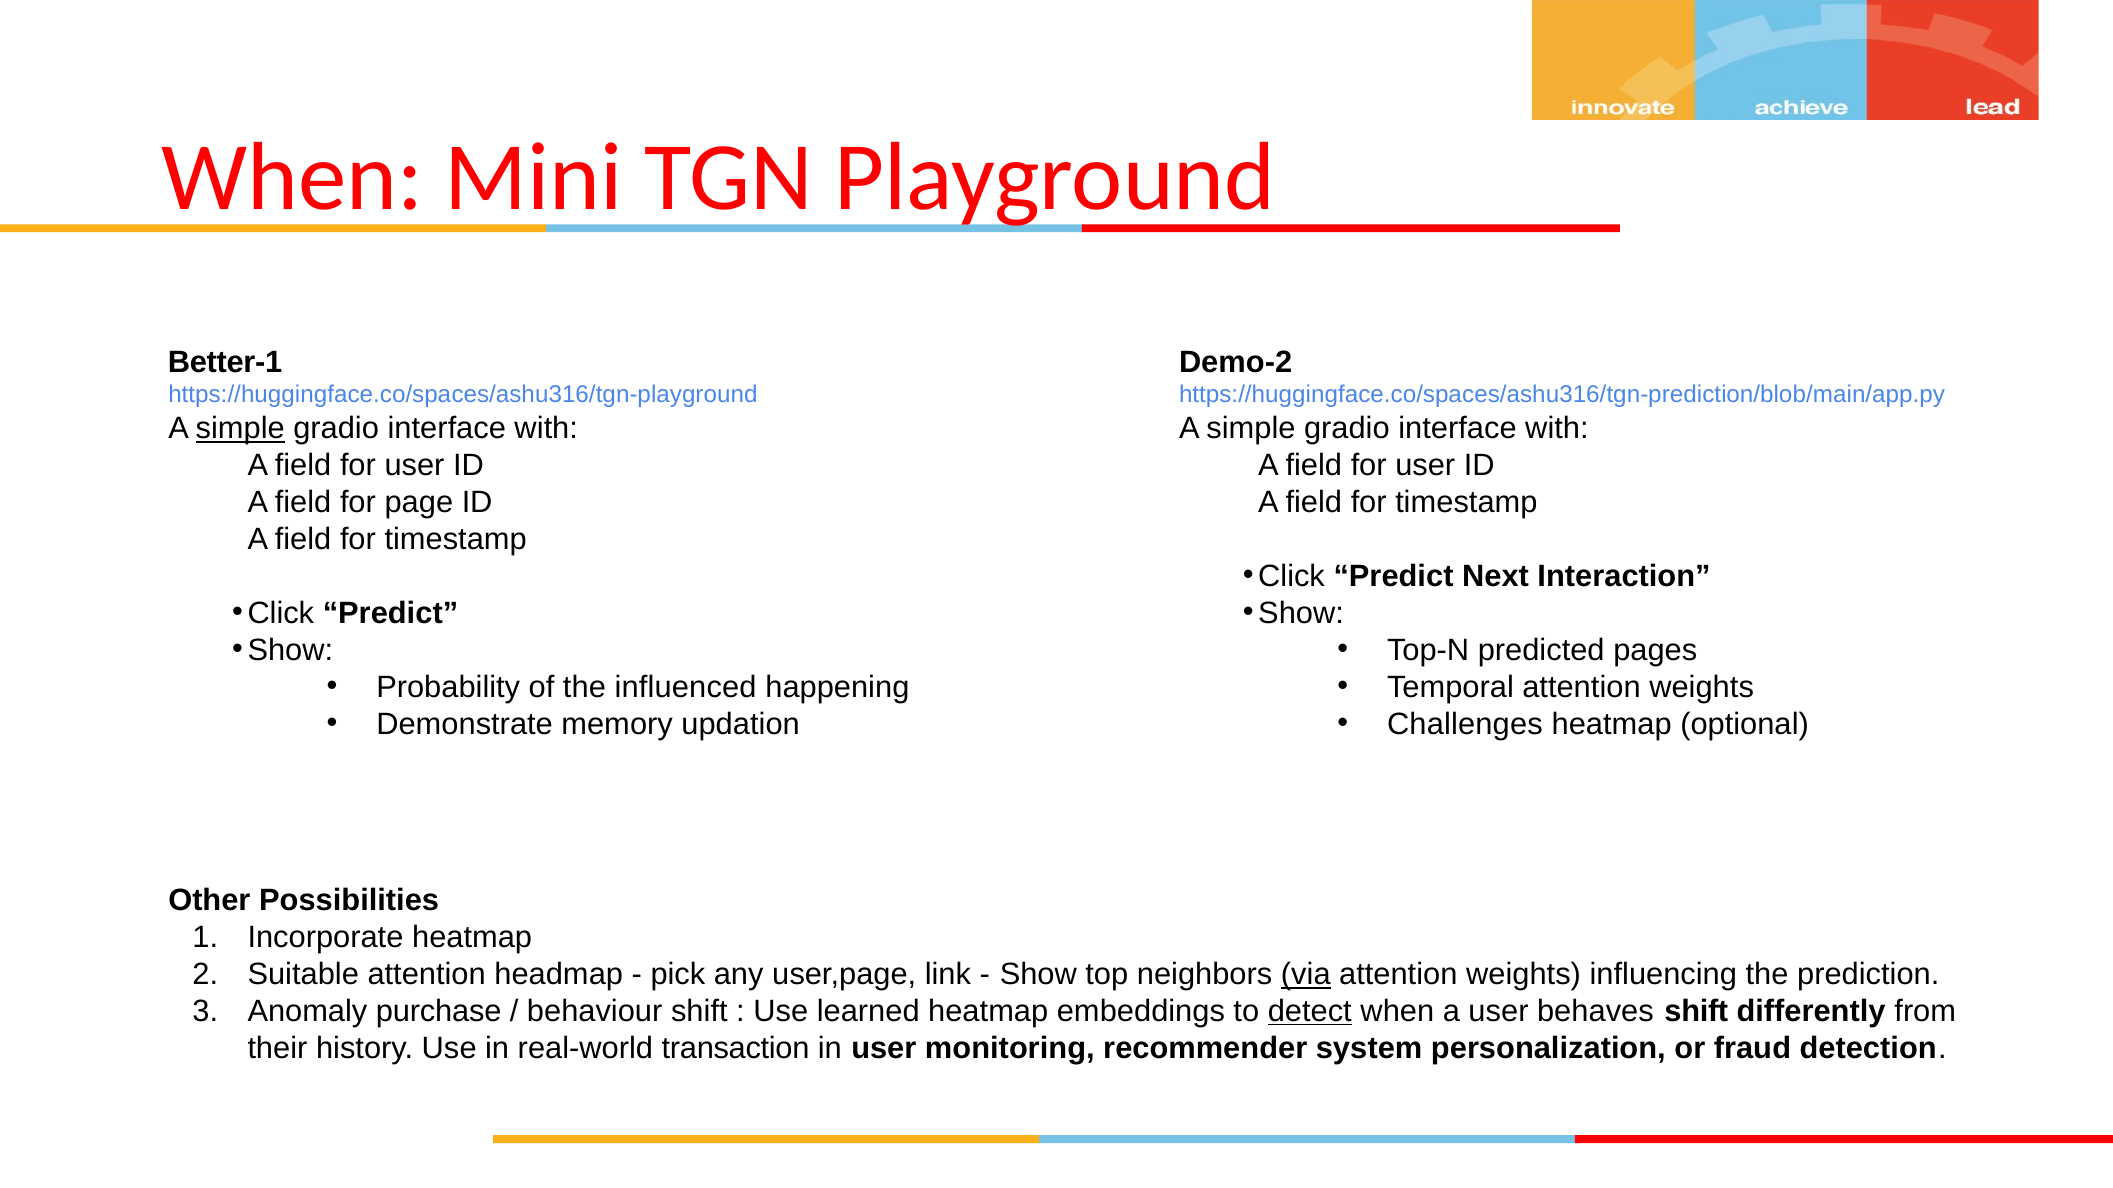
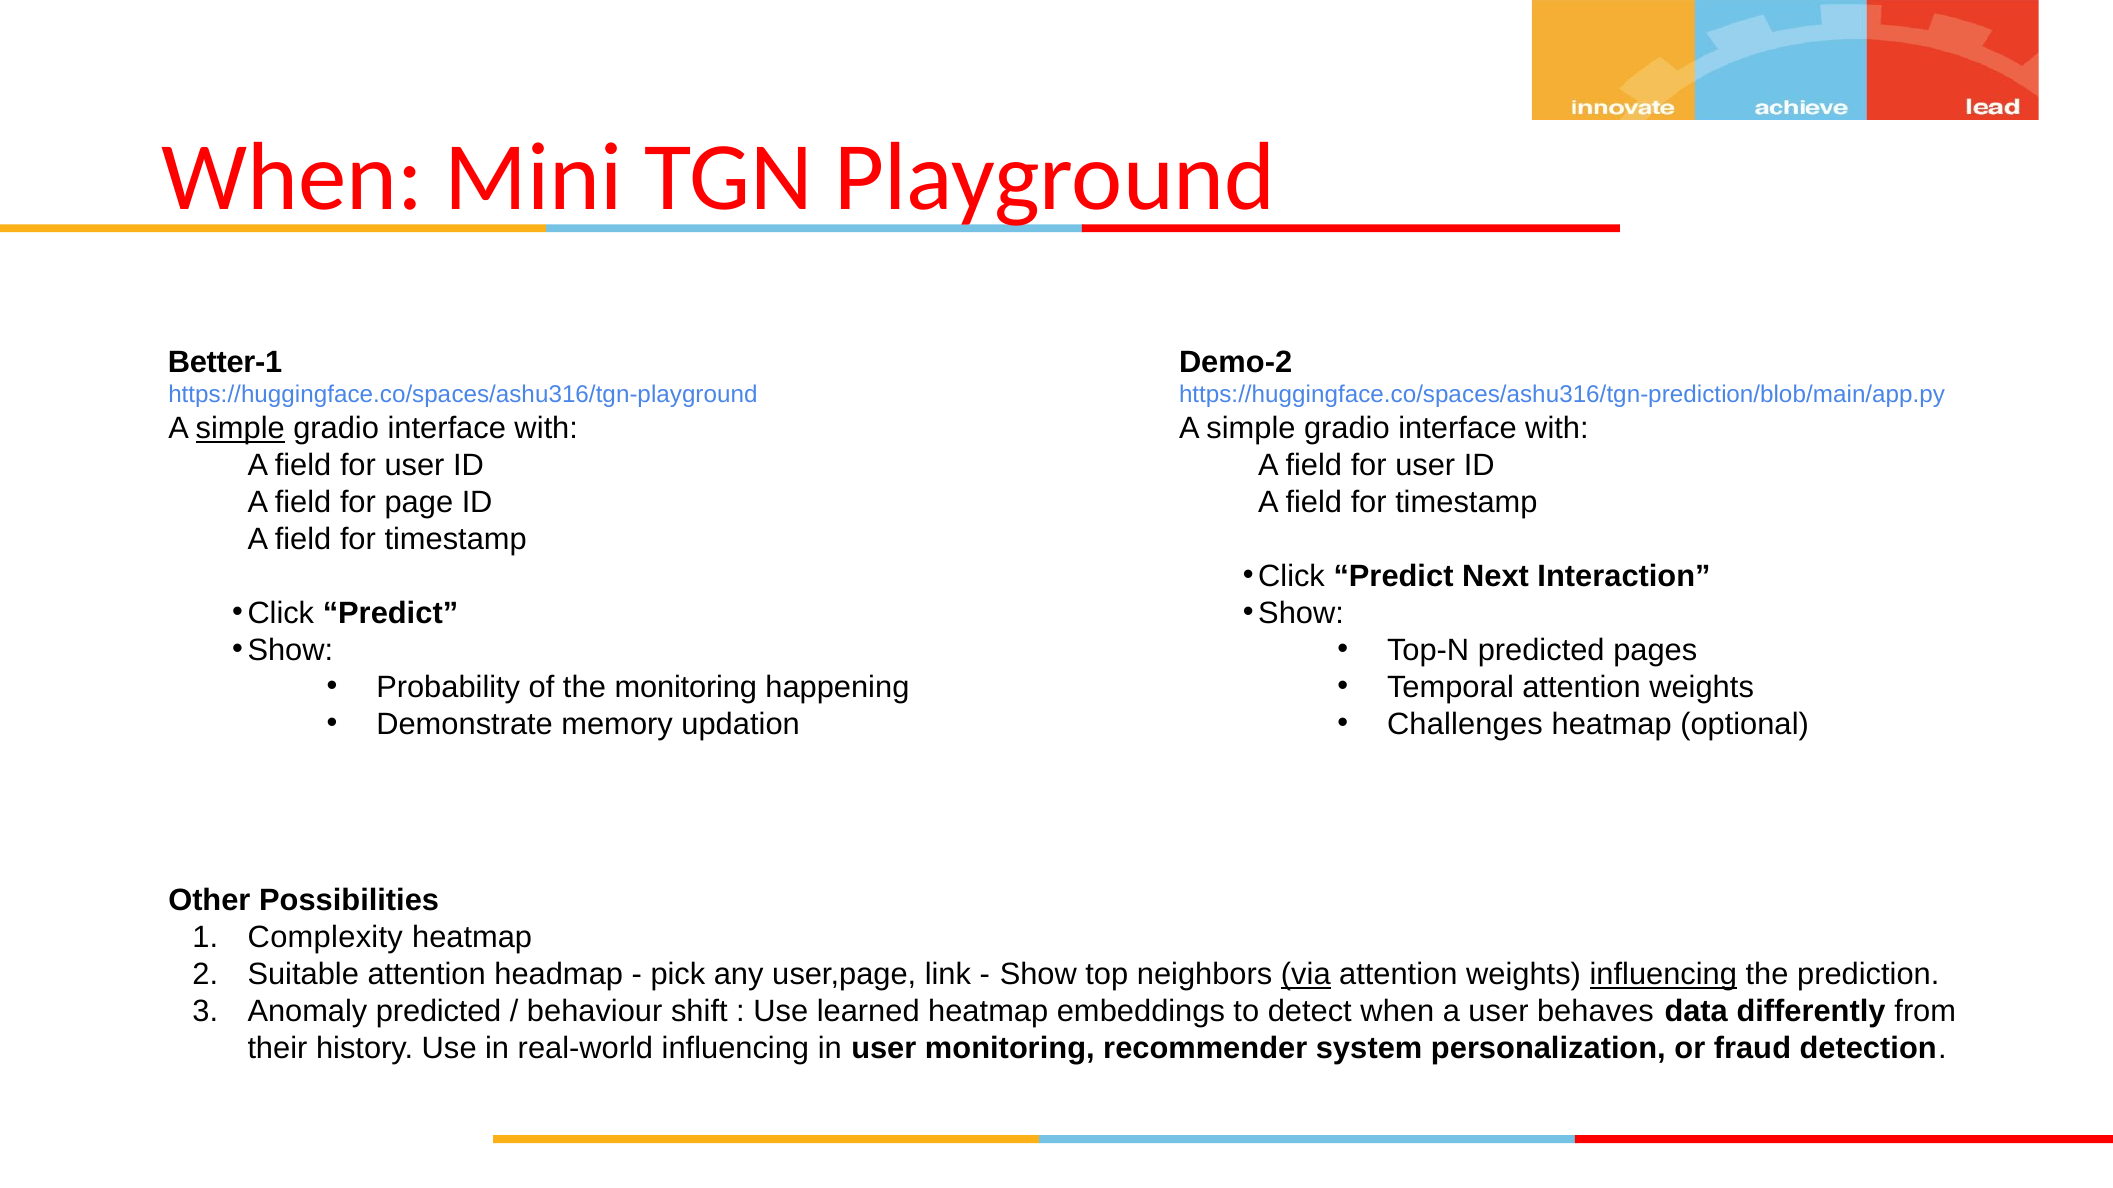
the influenced: influenced -> monitoring (686, 688)
Incorporate: Incorporate -> Complexity (325, 938)
influencing underline: none -> present (1663, 975)
Anomaly purchase: purchase -> predicted (439, 1012)
detect underline: present -> none (1310, 1012)
behaves shift: shift -> data (1696, 1012)
real-world transaction: transaction -> influencing (735, 1049)
